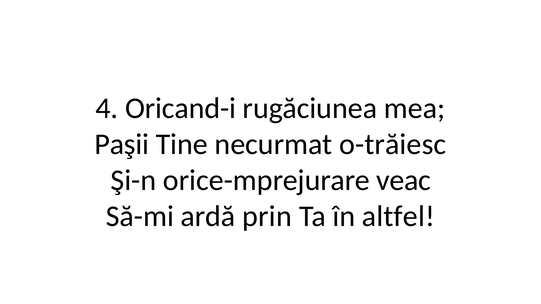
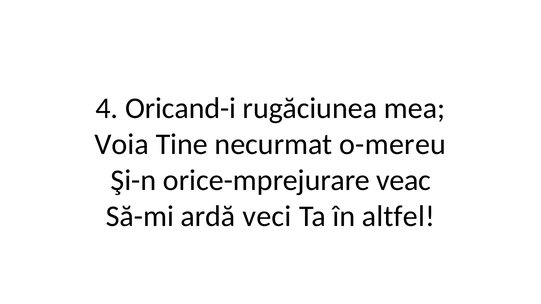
Paşii: Paşii -> Voia (122, 144)
o-trăiesc: o-trăiesc -> o-mereu (393, 144)
prin: prin -> veci (267, 216)
